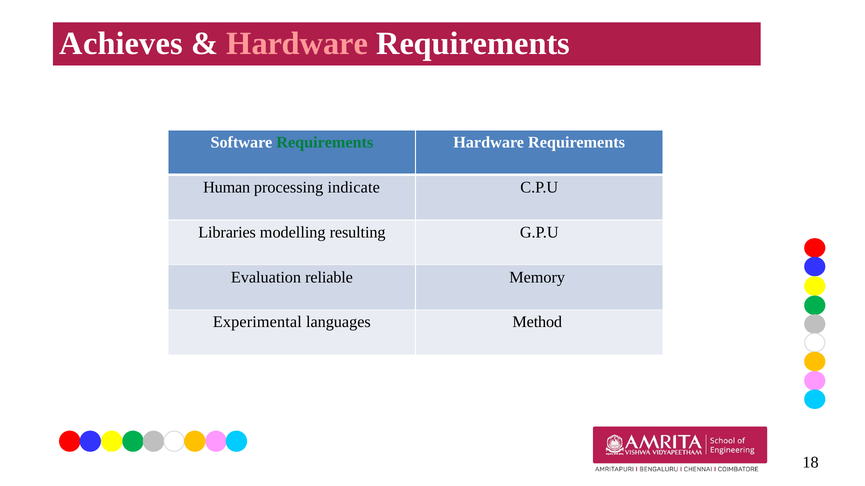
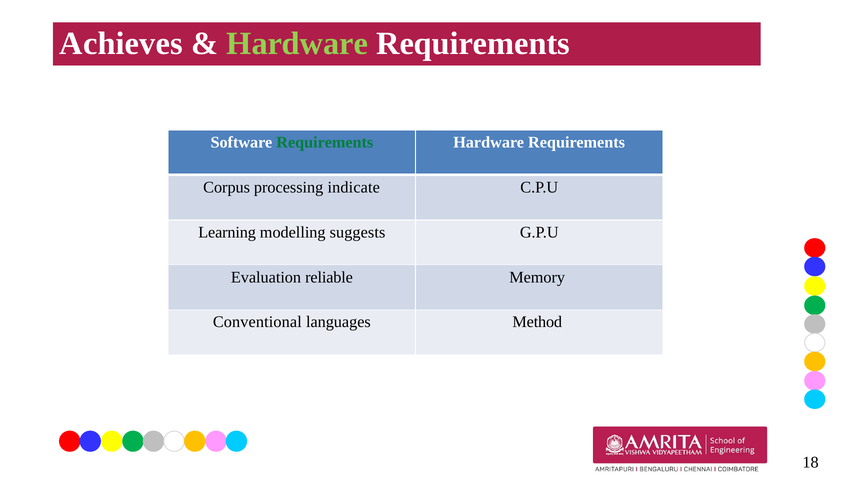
Hardware colour: pink -> light green (297, 44)
Human: Human -> Corpus (227, 188)
Libraries: Libraries -> Learning (227, 233)
resulting: resulting -> suggests (357, 233)
Experimental: Experimental -> Conventional (257, 323)
